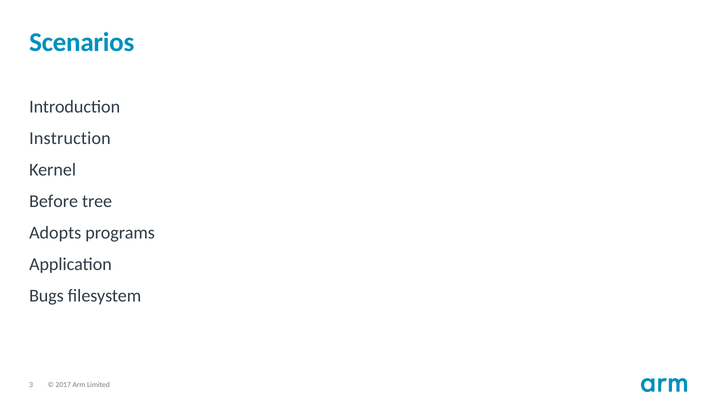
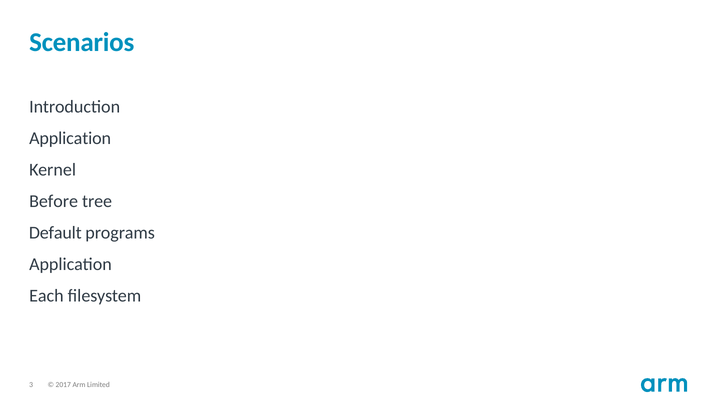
Instruction: Instruction -> Application (70, 138)
Adopts: Adopts -> Default (55, 233)
Bugs: Bugs -> Each (46, 296)
